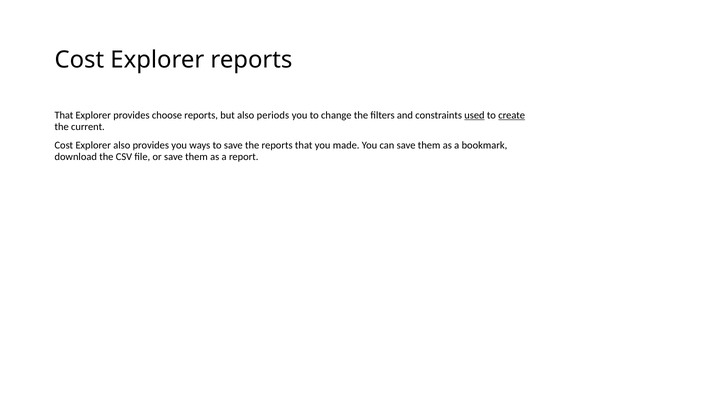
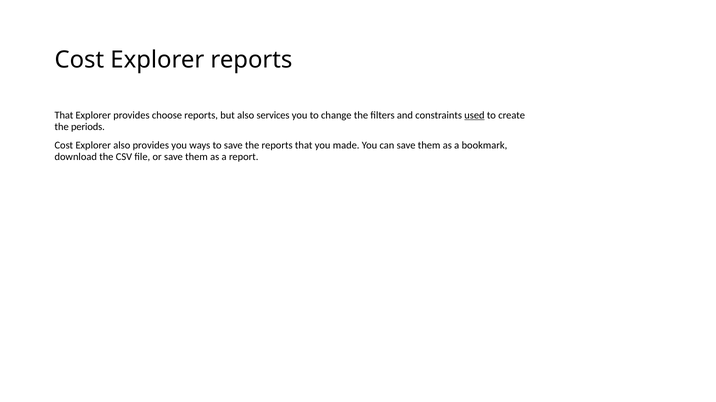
periods: periods -> services (273, 115)
create underline: present -> none (512, 115)
current: current -> periods (88, 127)
